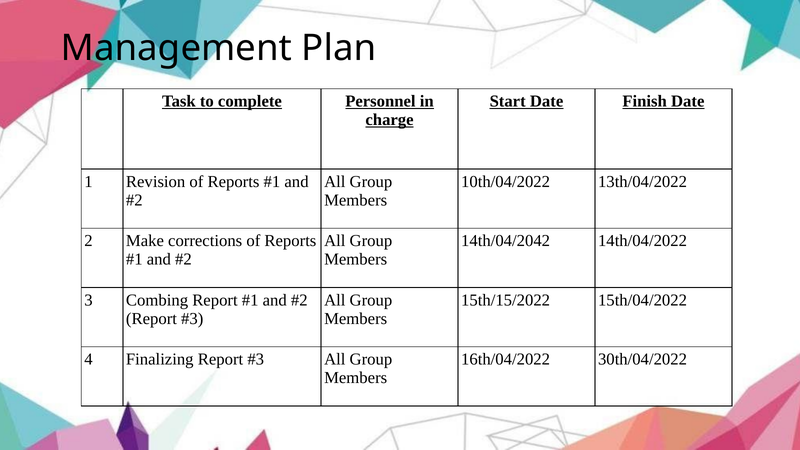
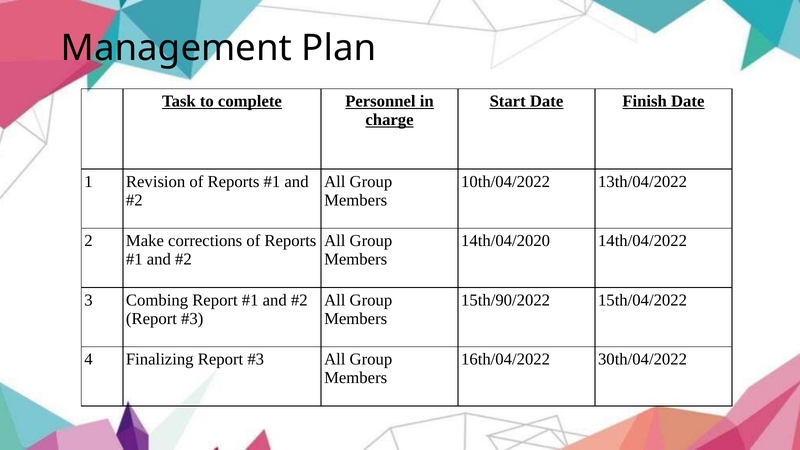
14th/04/2042: 14th/04/2042 -> 14th/04/2020 (506, 241)
15th/15/2022: 15th/15/2022 -> 15th/90/2022 (506, 300)
